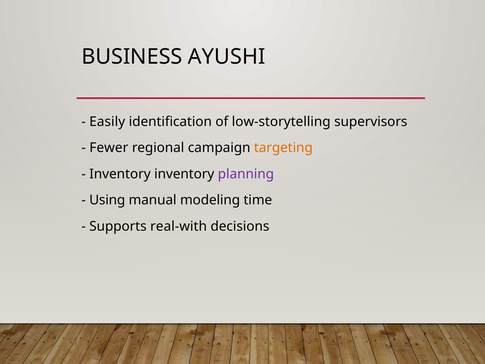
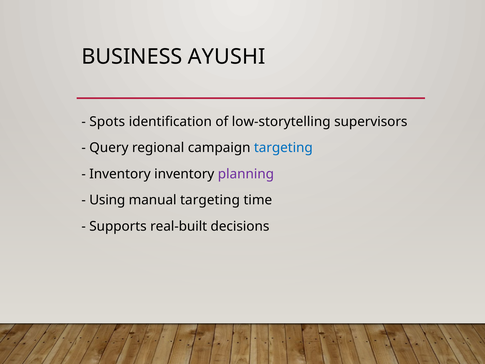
Easily: Easily -> Spots (107, 122)
Fewer: Fewer -> Query (109, 148)
targeting colour: orange -> blue (283, 148)
manual modeling: modeling -> targeting (210, 200)
real-with: real-with -> real-built (179, 226)
